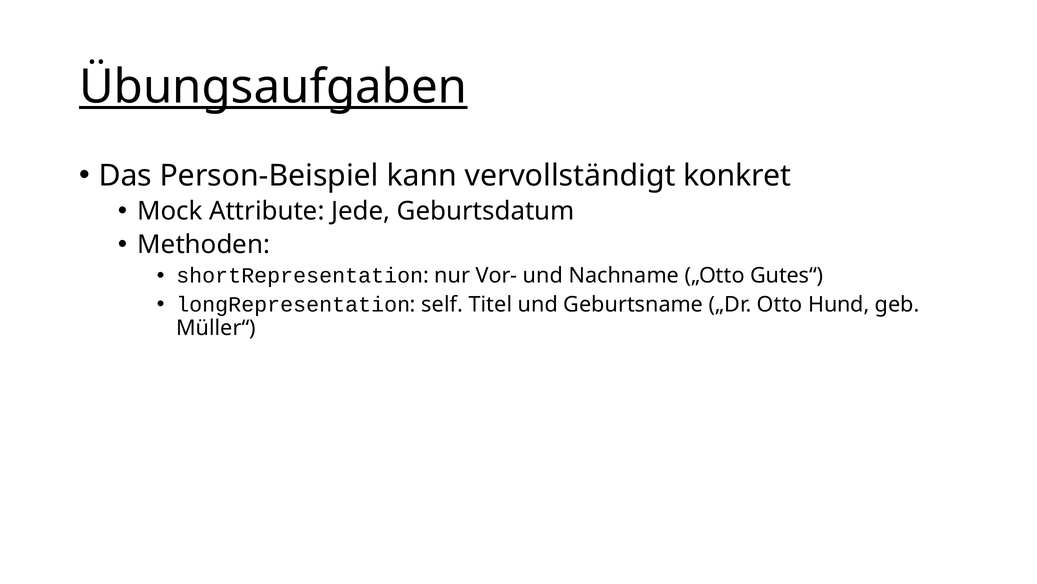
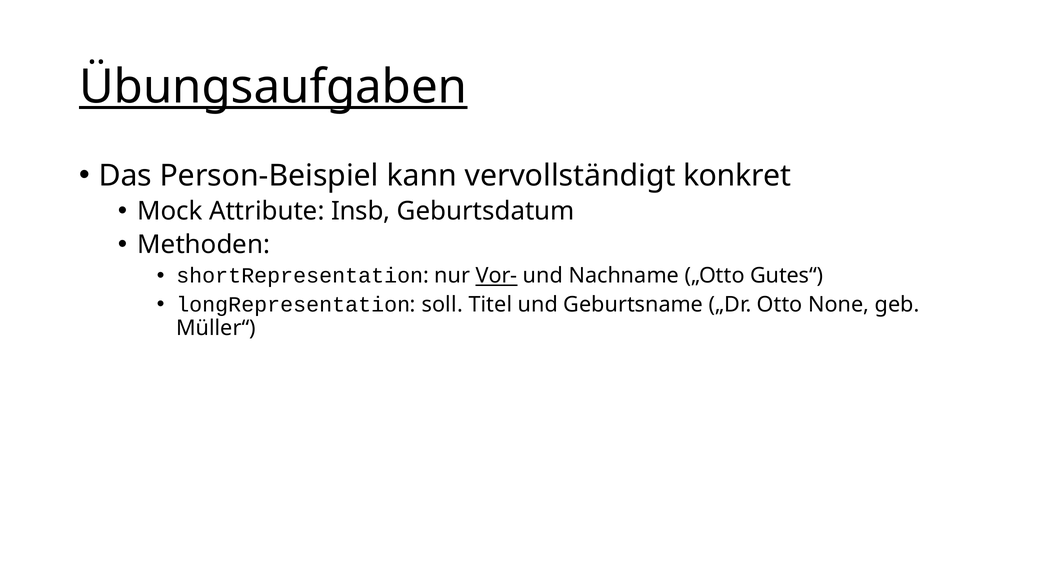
Jede: Jede -> Insb (361, 211)
Vor- underline: none -> present (497, 276)
self: self -> soll (442, 304)
Hund: Hund -> None (839, 304)
